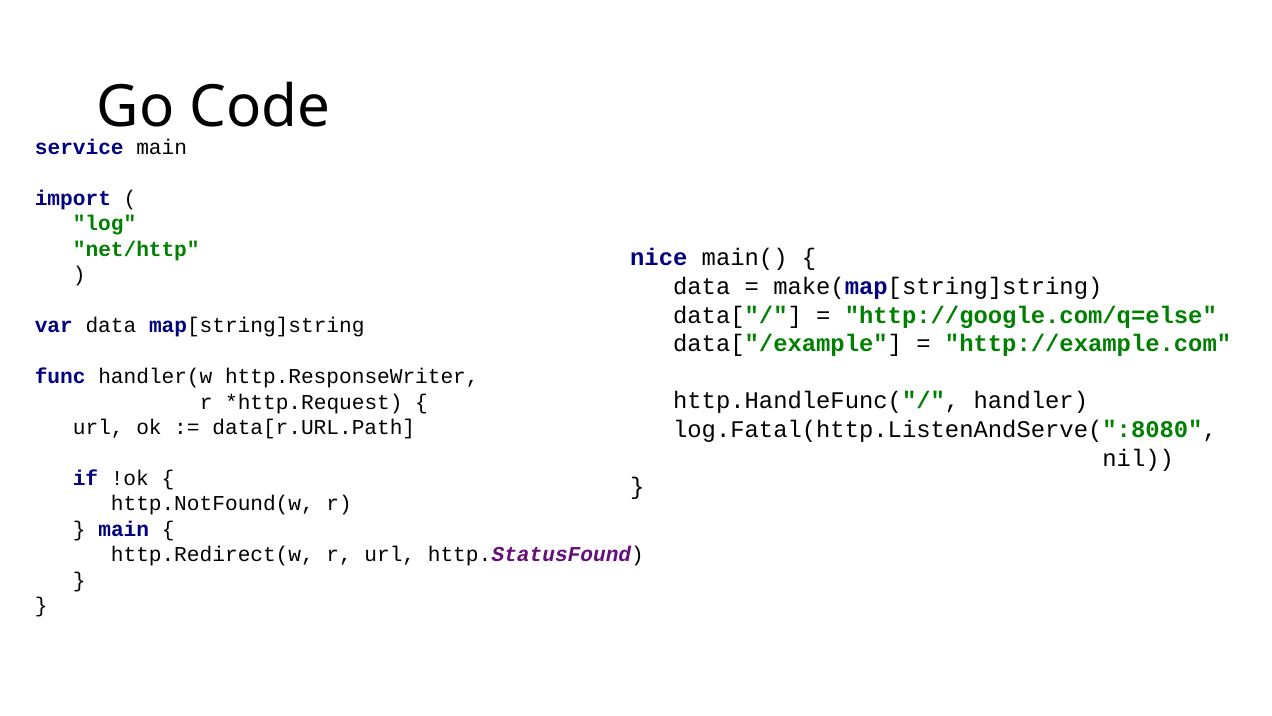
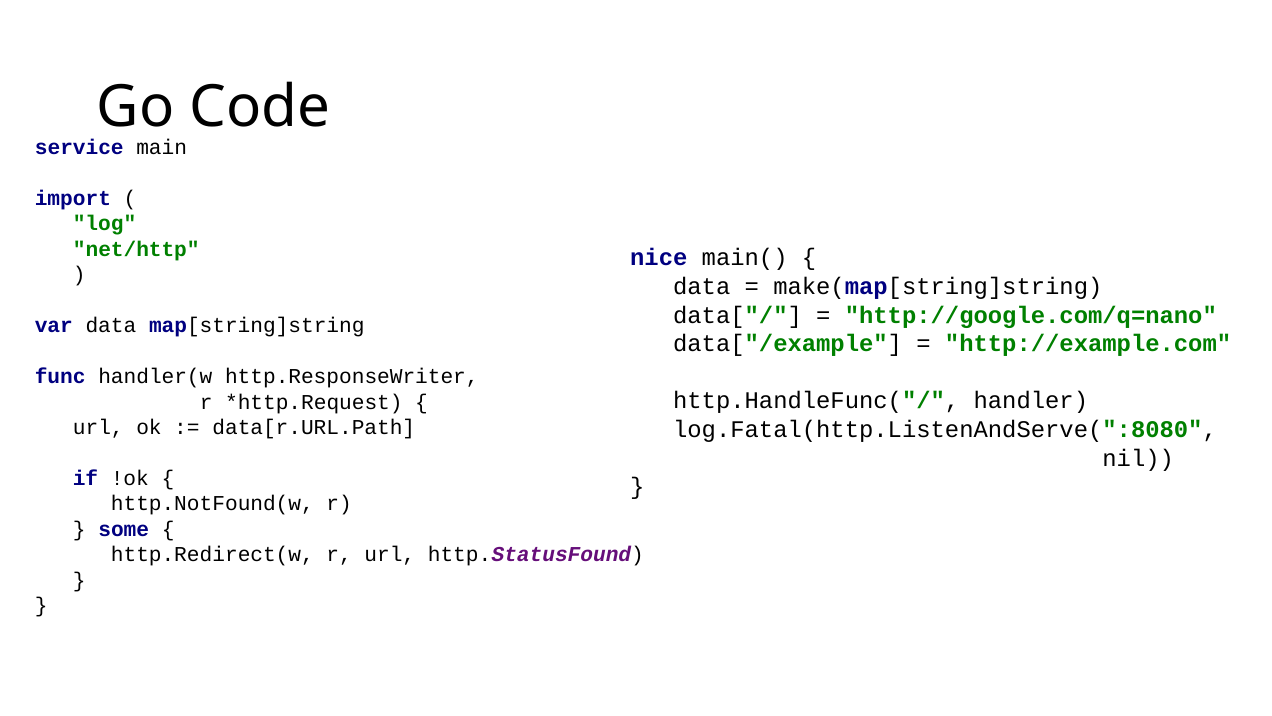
http://google.com/q=else: http://google.com/q=else -> http://google.com/q=nano (1031, 315)
main: main -> some (124, 529)
